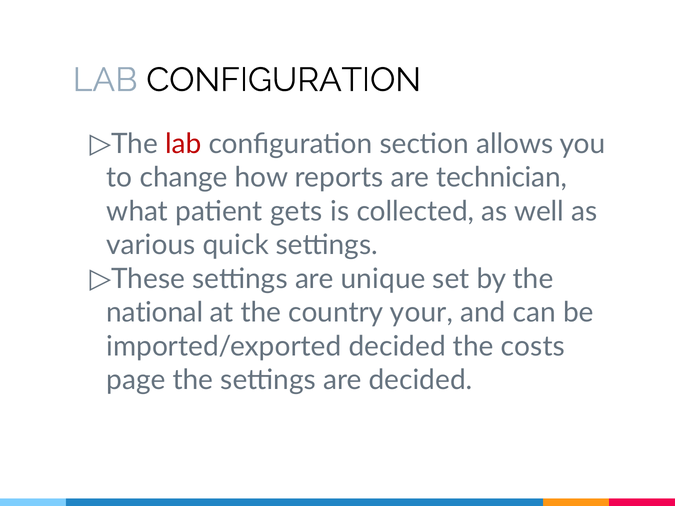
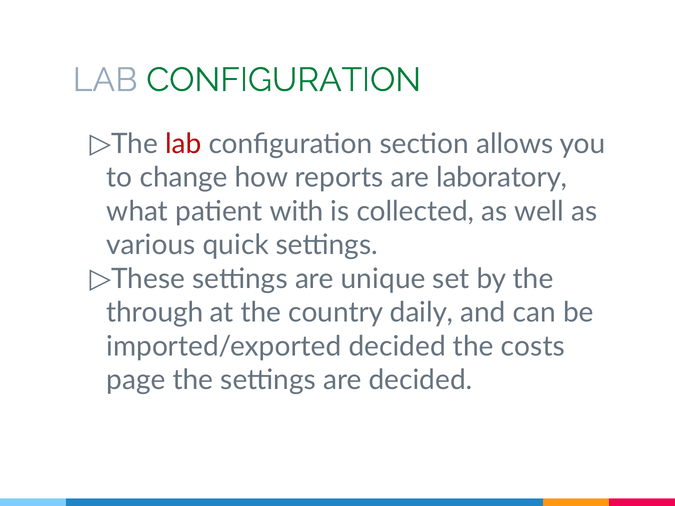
CONFIGURATION colour: black -> green (284, 80)
technician: technician -> laboratory (502, 178)
gets: gets -> with (297, 211)
national: national -> through (155, 313)
your: your -> daily (422, 313)
